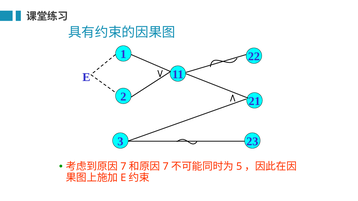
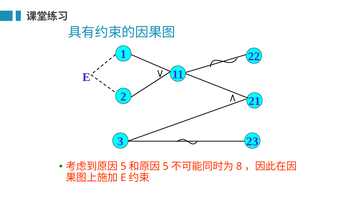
7: 7 -> 5 (123, 167)
7: 7 -> 5 (166, 167)
5: 5 -> 8 (239, 167)
